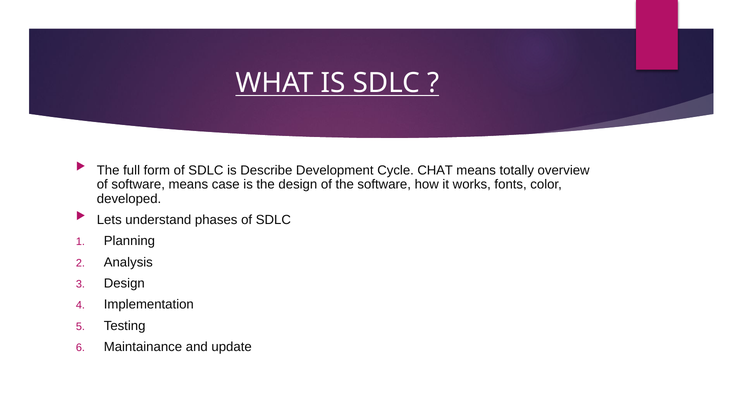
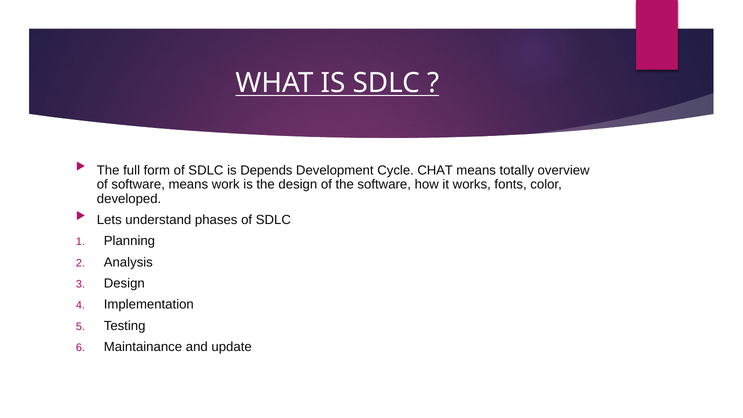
Describe: Describe -> Depends (266, 170)
case: case -> work (226, 184)
